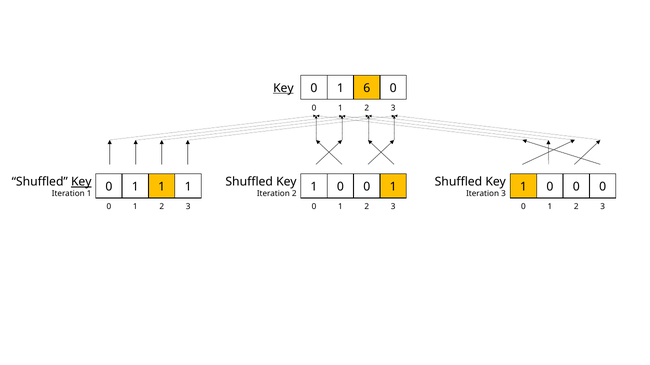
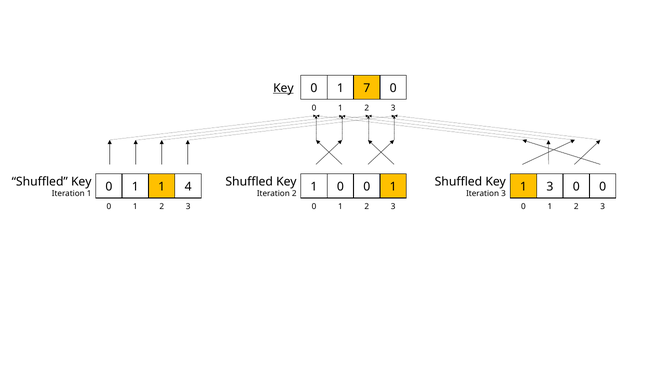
6: 6 -> 7 (367, 88)
Key underline: present -> none (81, 182)
1 1 1: 1 -> 4 (188, 187)
0: 0 -> 3 (550, 187)
